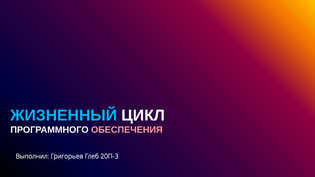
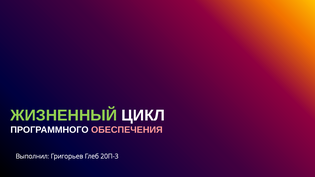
ЖИЗНЕННЫЙ colour: light blue -> light green (64, 115)
